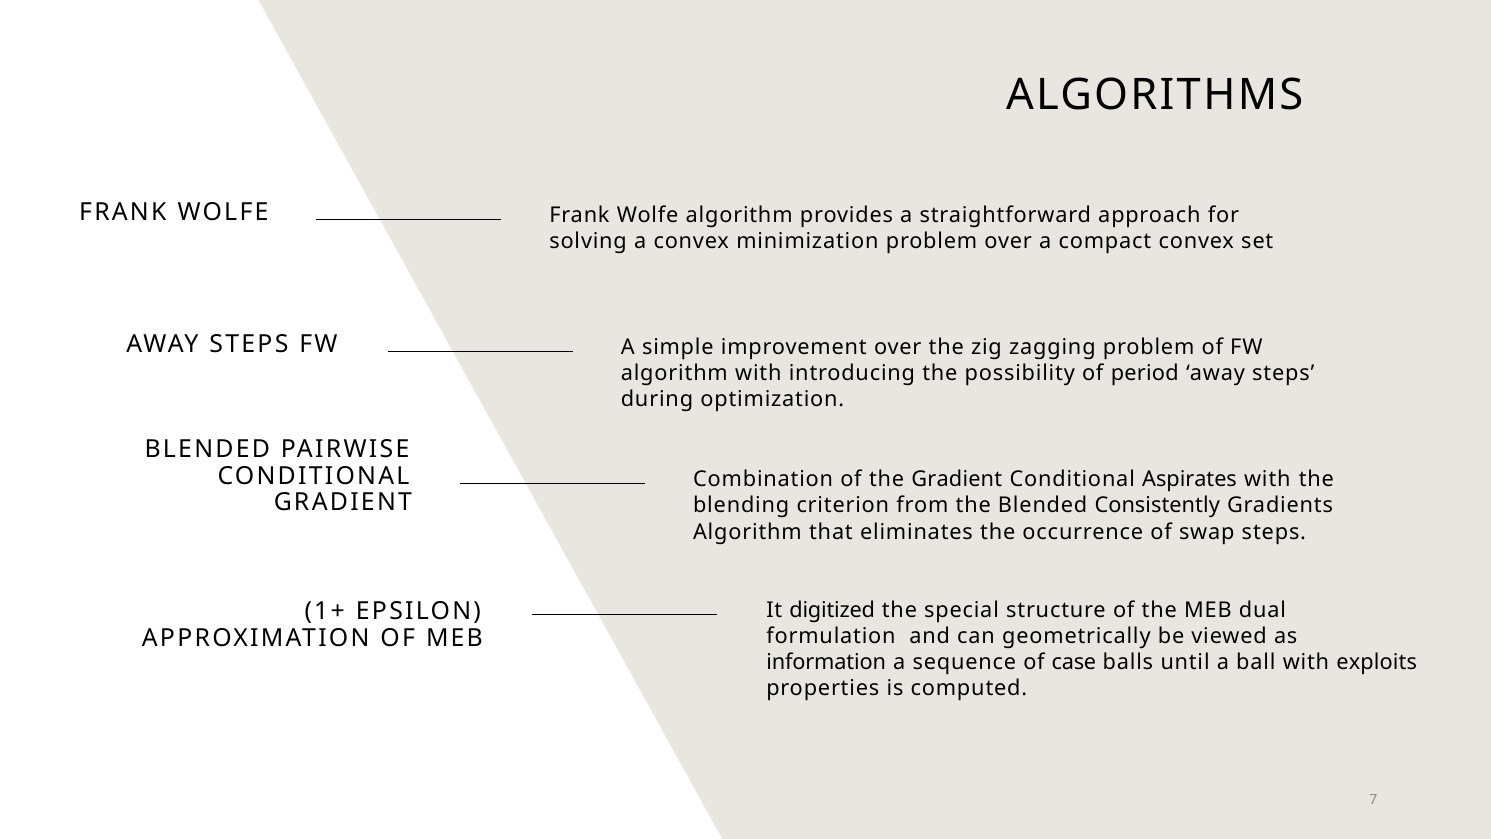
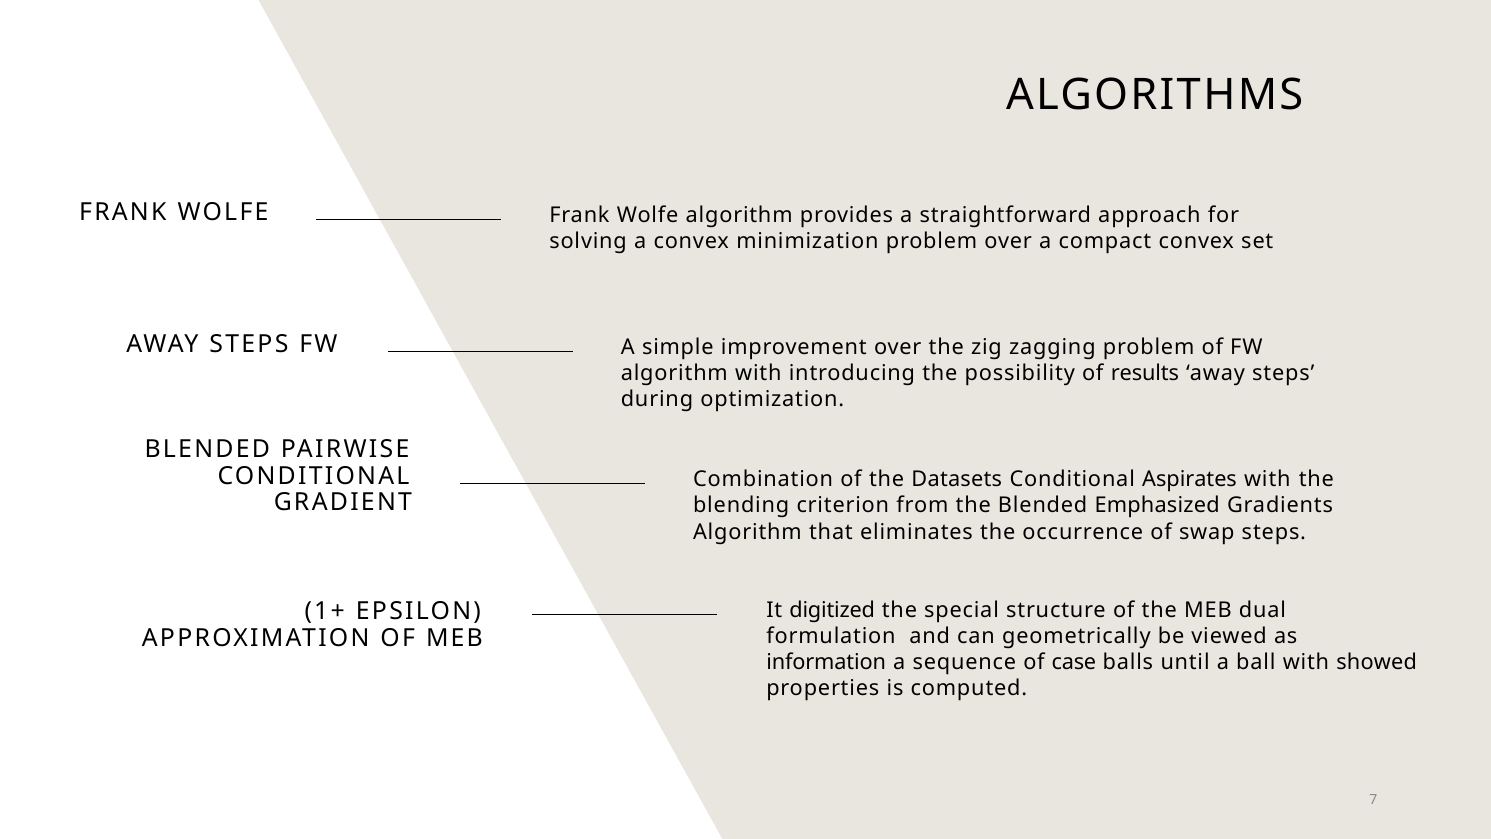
period: period -> results (1145, 373)
the Gradient: Gradient -> Datasets (957, 479)
Consistently: Consistently -> Emphasized (1157, 506)
exploits: exploits -> showed (1377, 662)
